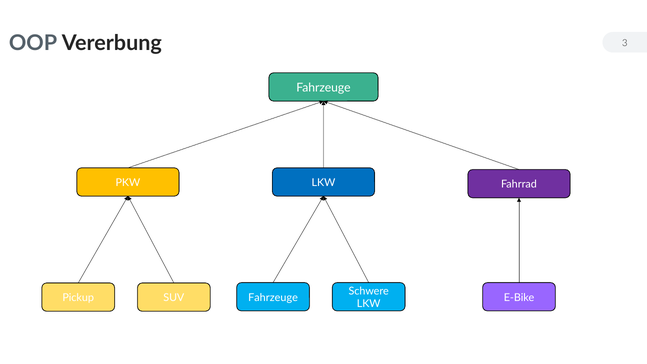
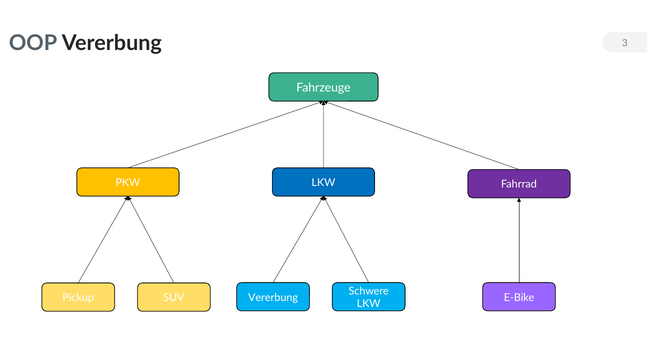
SUV Fahrzeuge: Fahrzeuge -> Vererbung (273, 297)
